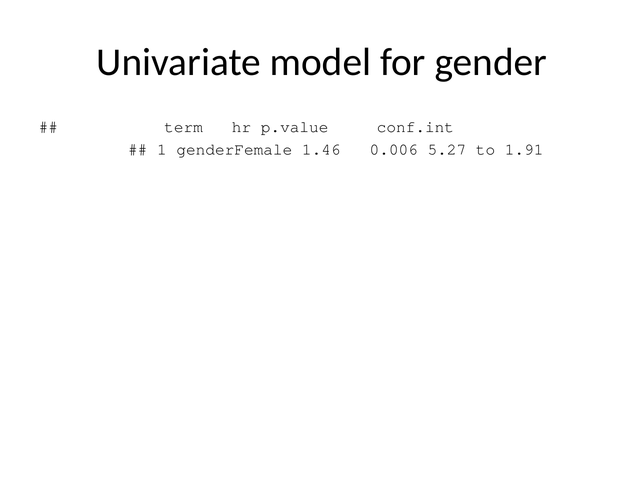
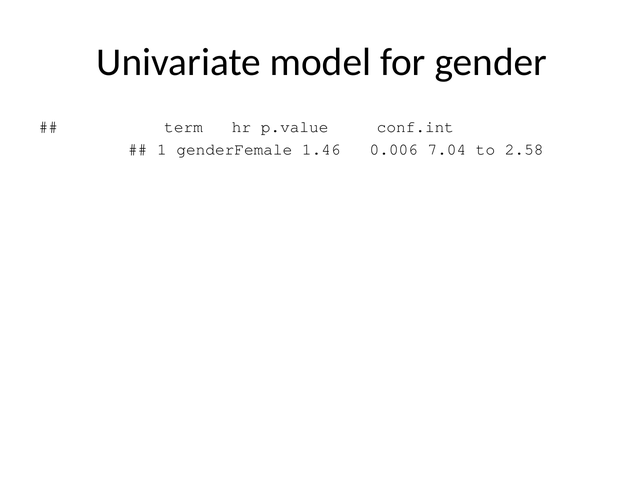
5.27: 5.27 -> 7.04 (447, 149)
1.91: 1.91 -> 2.58 (524, 149)
